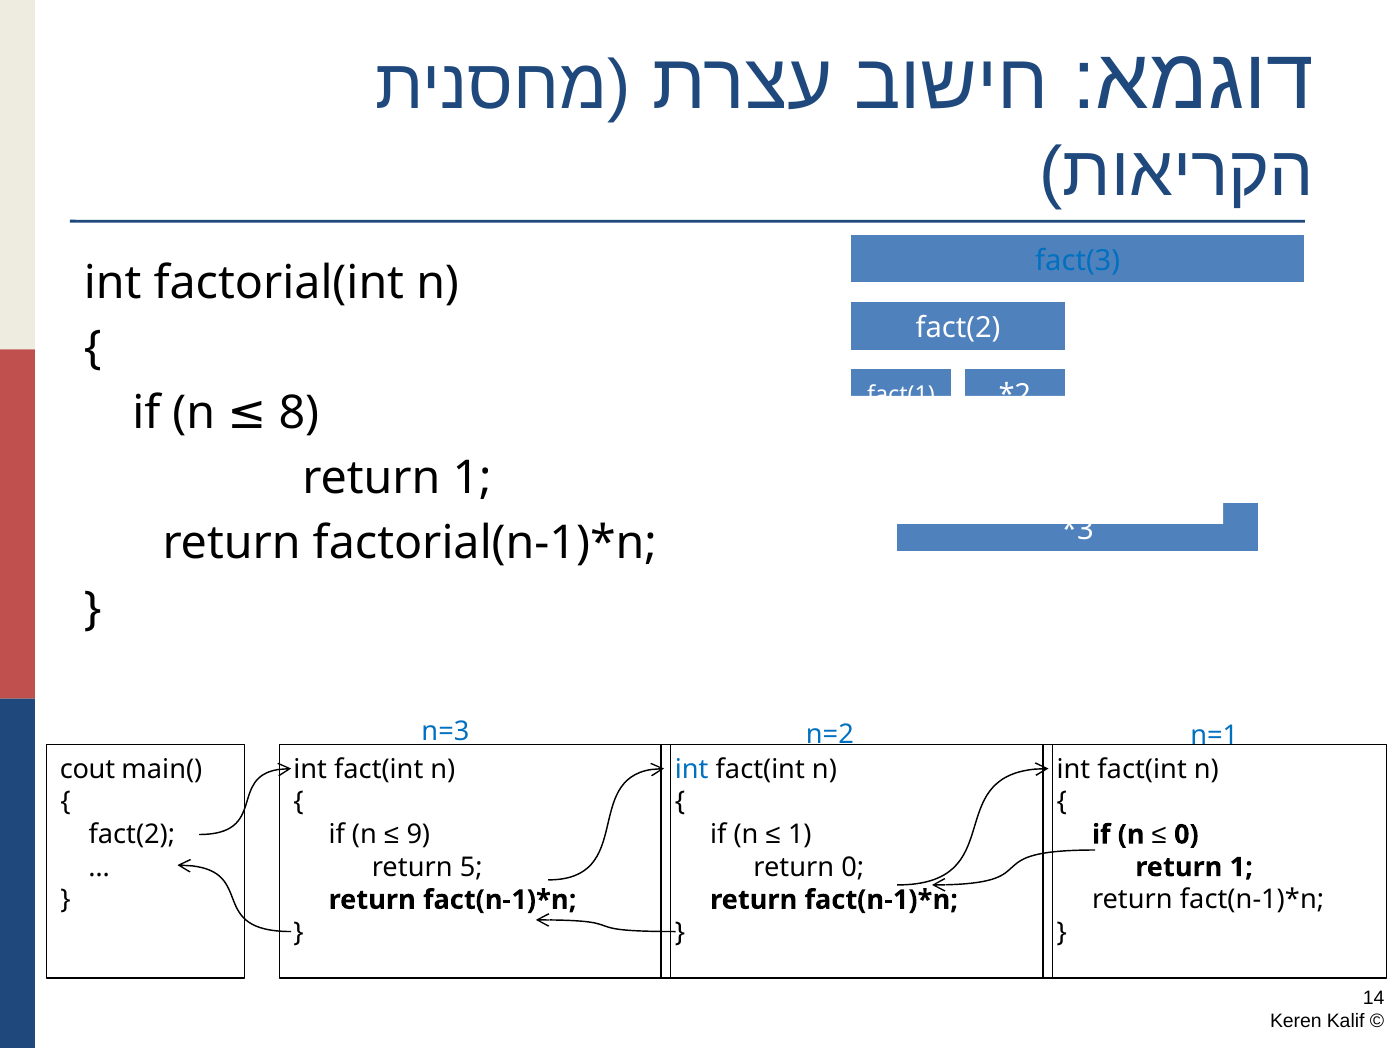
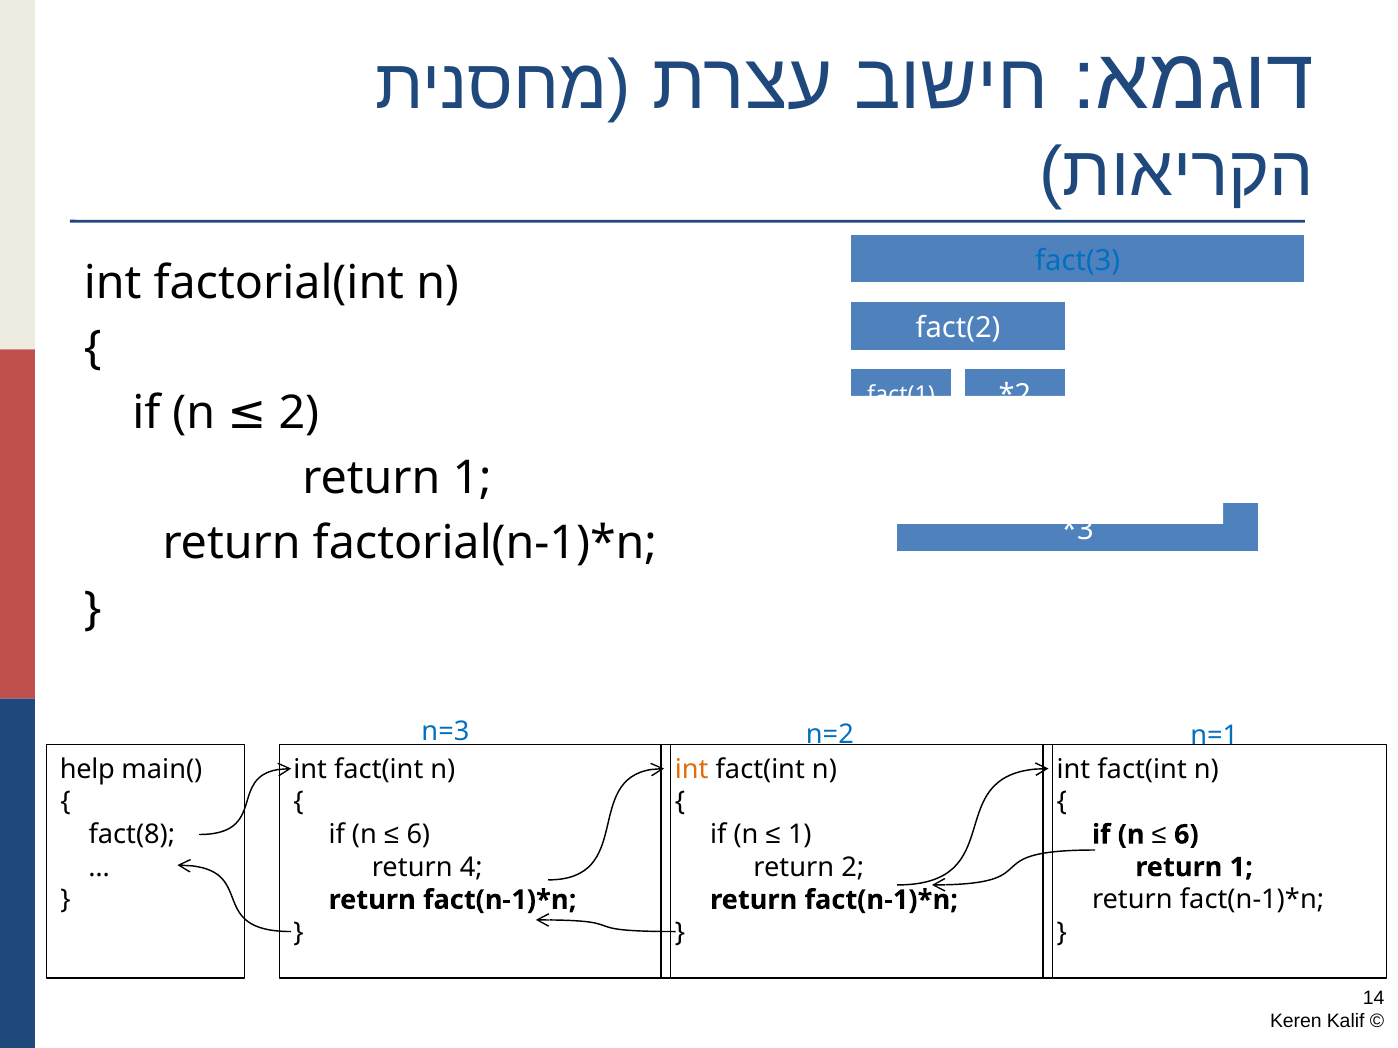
n 8: 8 -> 2 (299, 413)
cout: cout -> help (87, 770)
int colour: blue -> orange (692, 770)
fact(2: fact(2 -> fact(8 (132, 835)
9: 9 -> 6 (418, 835)
0: 0 -> 6 (1186, 835)
5: 5 -> 4 (471, 868)
return 0: 0 -> 2 (853, 868)
